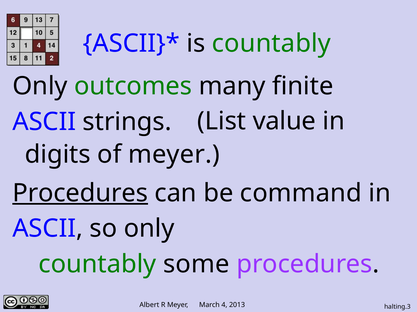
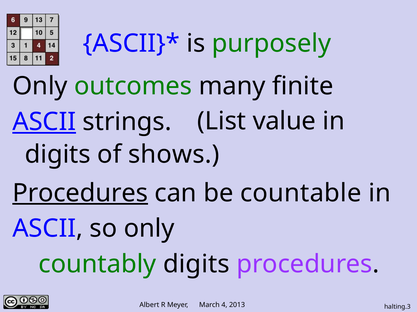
is countably: countably -> purposely (271, 44)
ASCII underline: none -> present (44, 122)
of meyer: meyer -> shows (174, 155)
command: command -> countable (301, 193)
countably some: some -> digits (196, 265)
